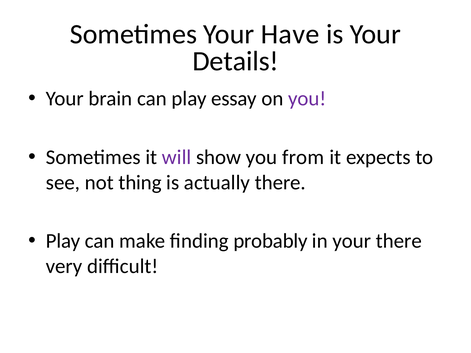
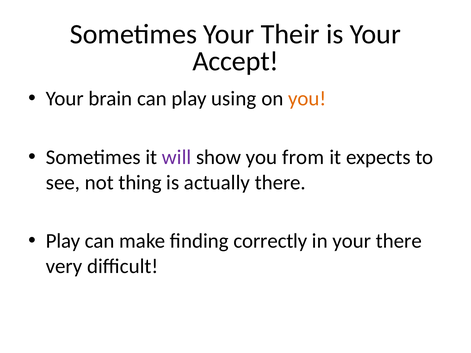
Have: Have -> Their (290, 34)
Details: Details -> Accept (236, 61)
essay: essay -> using (234, 99)
you colour: purple -> orange (307, 99)
probably: probably -> correctly (270, 241)
